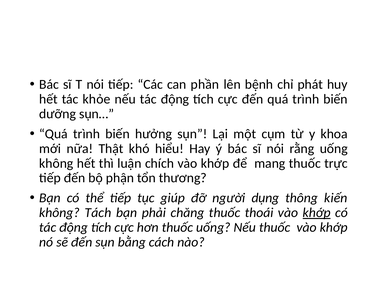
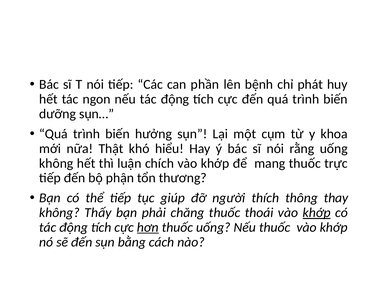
khỏe: khỏe -> ngon (97, 99)
dụng: dụng -> thích (265, 198)
kiến: kiến -> thay (336, 198)
Tách: Tách -> Thấy (98, 213)
hơn underline: none -> present (148, 228)
